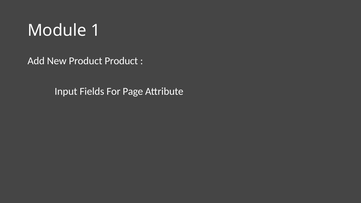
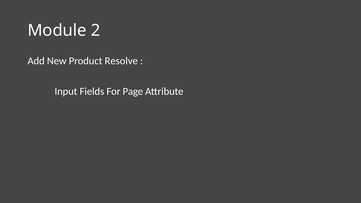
1: 1 -> 2 (96, 30)
Product Product: Product -> Resolve (121, 61)
